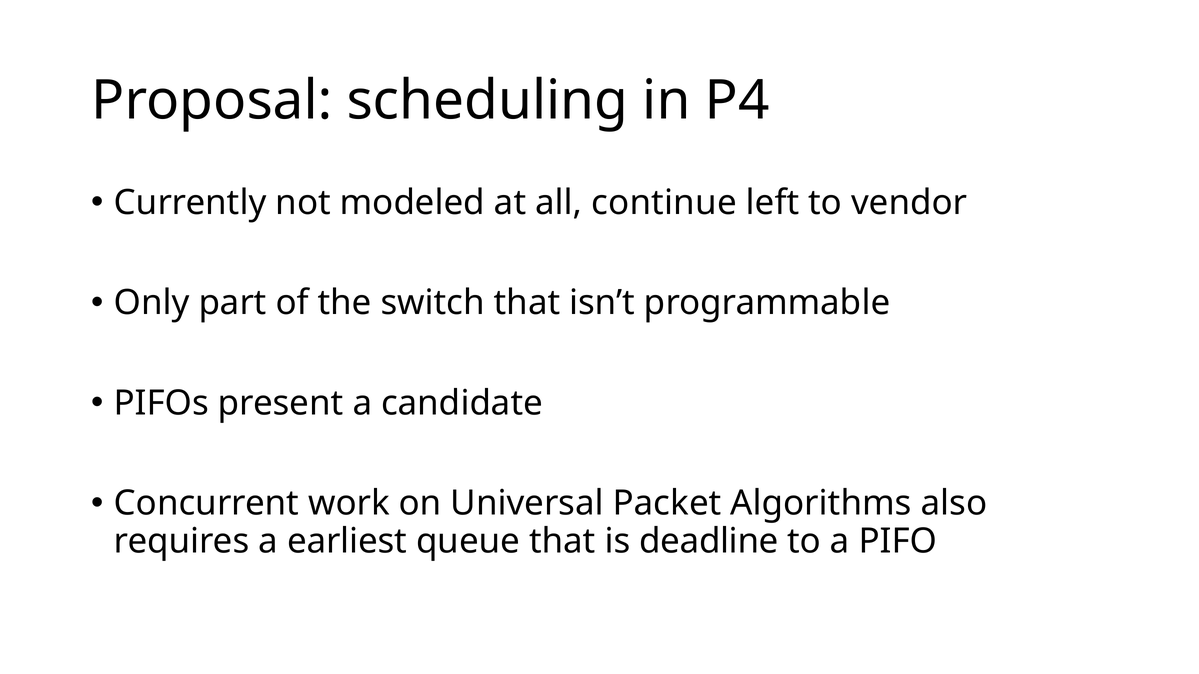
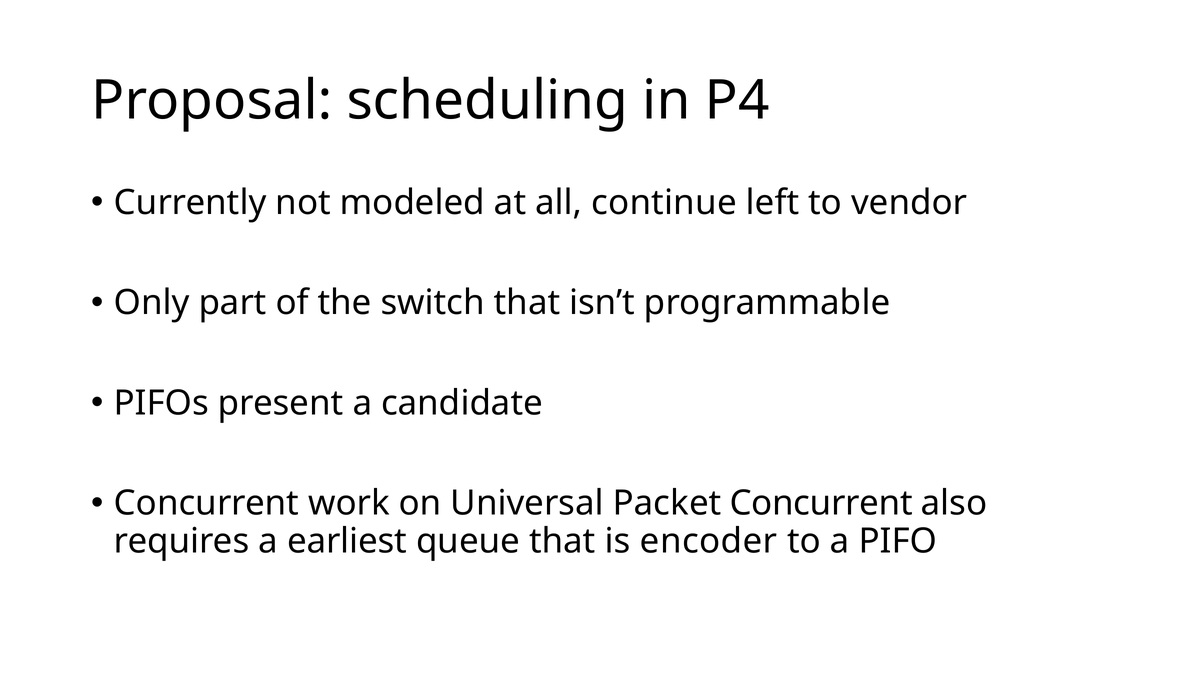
Packet Algorithms: Algorithms -> Concurrent (821, 504)
deadline: deadline -> encoder (709, 541)
